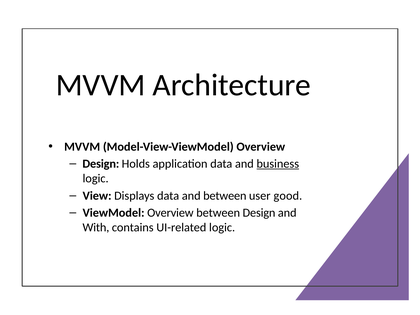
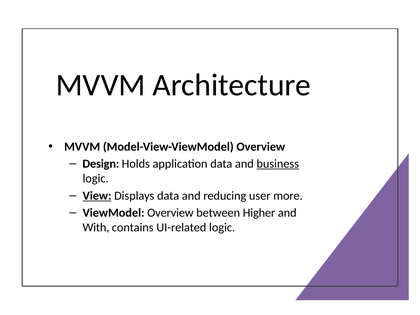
View underline: none -> present (97, 196)
and between: between -> reducing (225, 196)
good: good -> more (288, 196)
between Design: Design -> Higher (259, 213)
